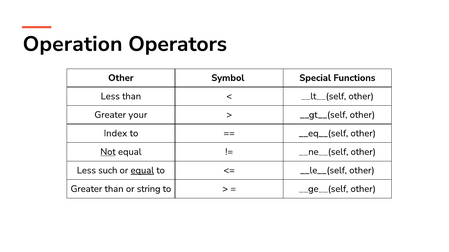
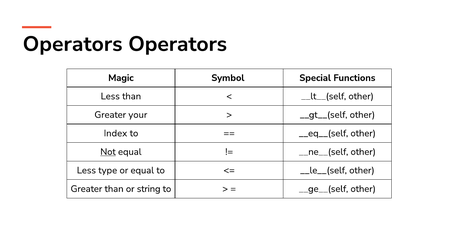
Operation: Operation -> Operators (73, 44)
Other: Other -> Magic (121, 78)
such: such -> type (108, 171)
equal underline: present -> none (142, 171)
